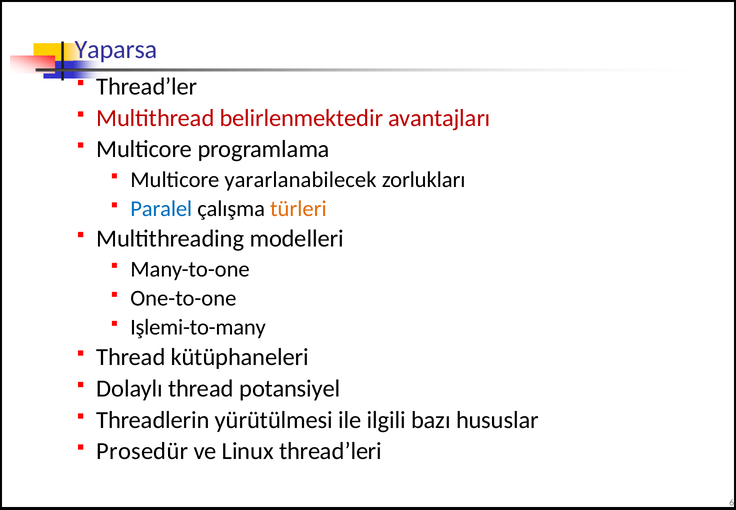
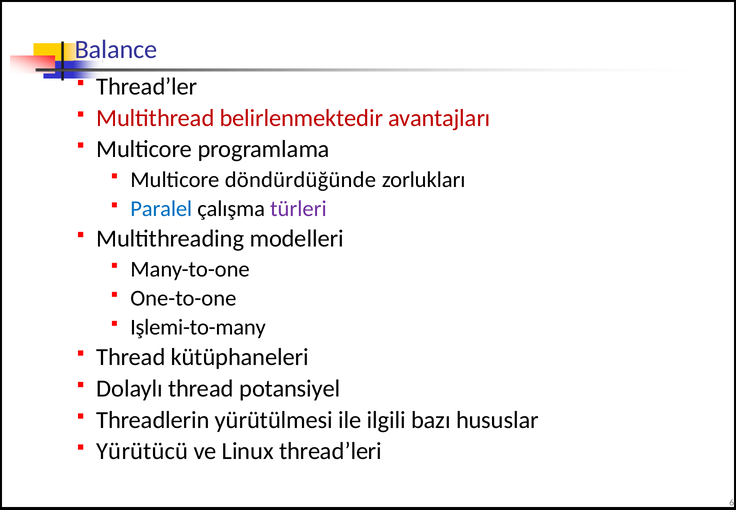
Yaparsa: Yaparsa -> Balance (116, 49)
yararlanabilecek: yararlanabilecek -> döndürdüğünde (300, 180)
türleri colour: orange -> purple (298, 209)
Prosedür: Prosedür -> Yürütücü (142, 452)
